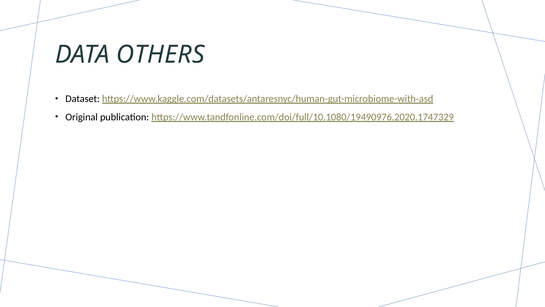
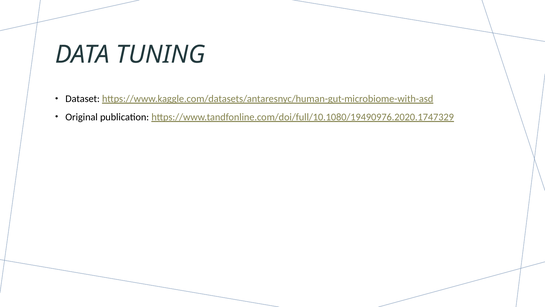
OTHERS: OTHERS -> TUNING (161, 55)
